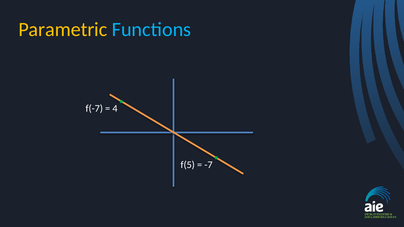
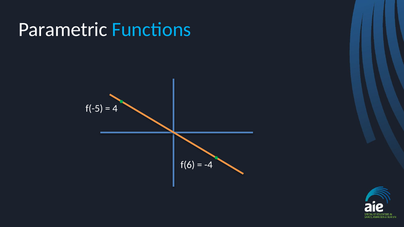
Parametric colour: yellow -> white (63, 29)
f(-7: f(-7 -> f(-5 (94, 109)
f(5: f(5 -> f(6 (188, 165)
-7: -7 -> -4 (208, 165)
